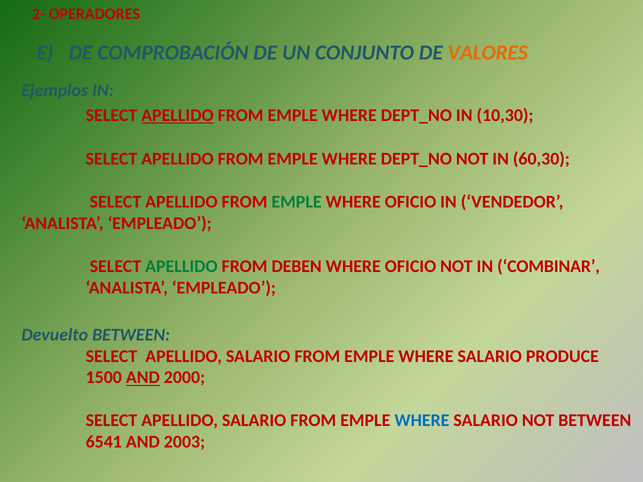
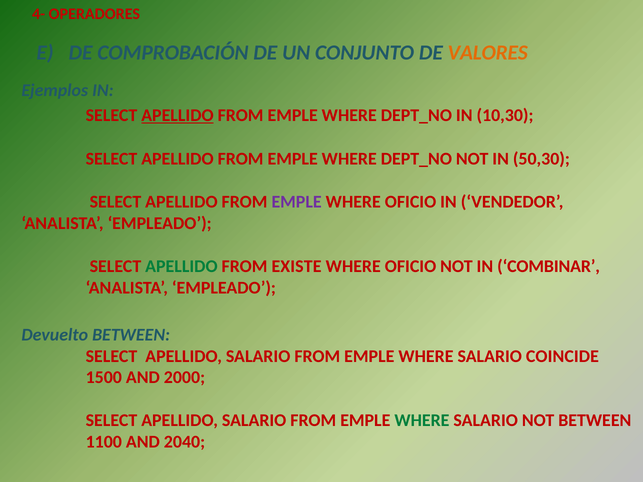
2-: 2- -> 4- (39, 14)
60,30: 60,30 -> 50,30 (541, 159)
EMPLE colour: green -> purple (297, 202)
DEBEN: DEBEN -> EXISTE (297, 266)
PRODUCE: PRODUCE -> COINCIDE (562, 356)
AND underline: present -> none (143, 378)
WHERE colour: blue -> green (422, 421)
6541: 6541 -> 1100 (104, 442)
2003: 2003 -> 2040 (184, 442)
